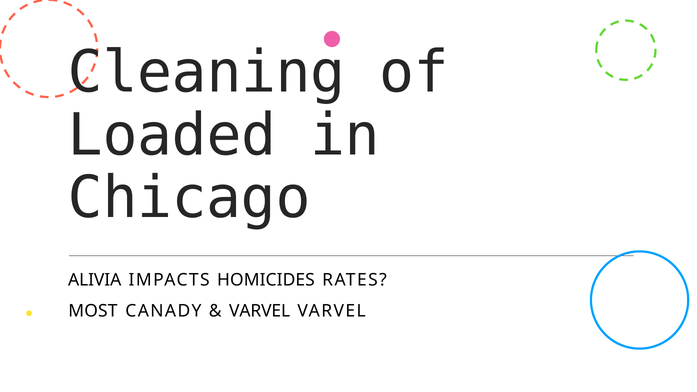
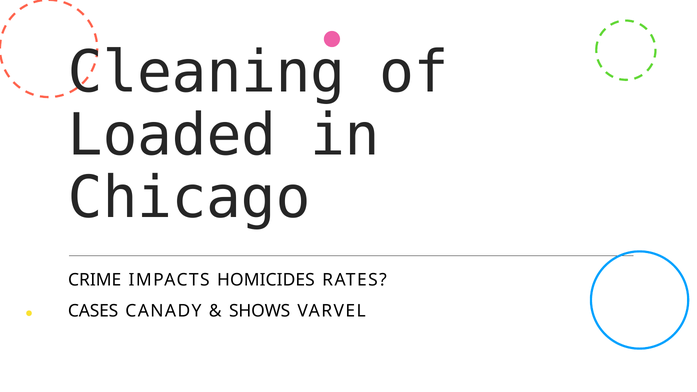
ALIVIA: ALIVIA -> CRIME (95, 280)
MOST: MOST -> CASES (93, 311)
VARVEL: VARVEL -> SHOWS (260, 311)
